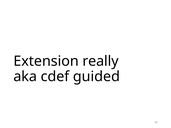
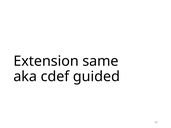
really: really -> same (100, 61)
